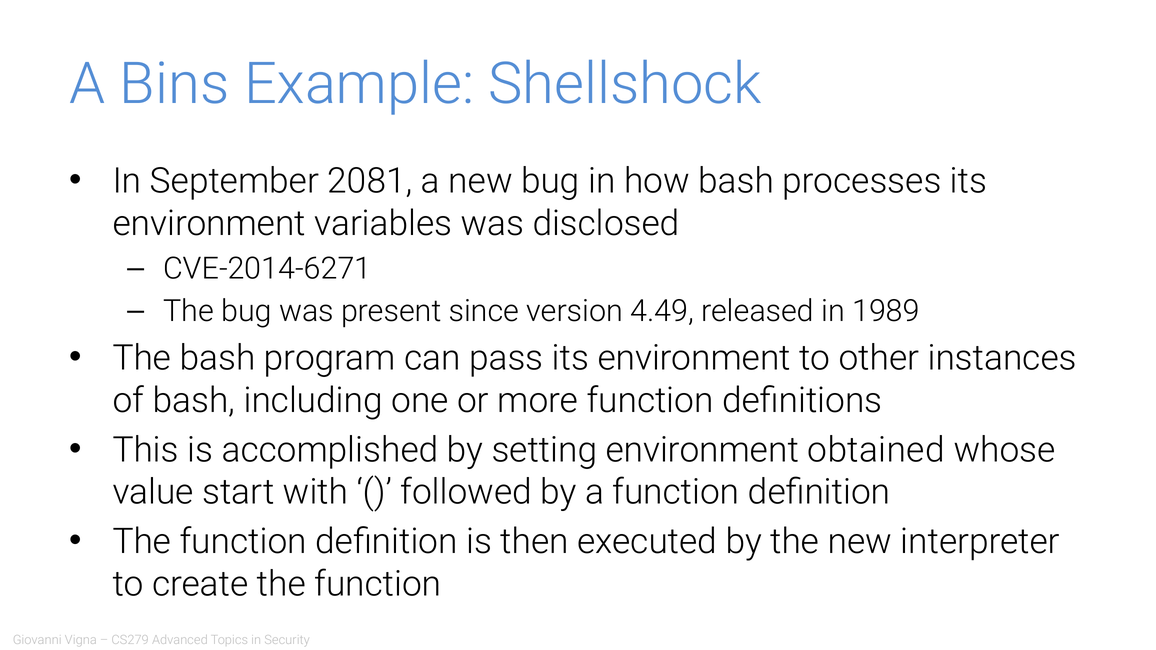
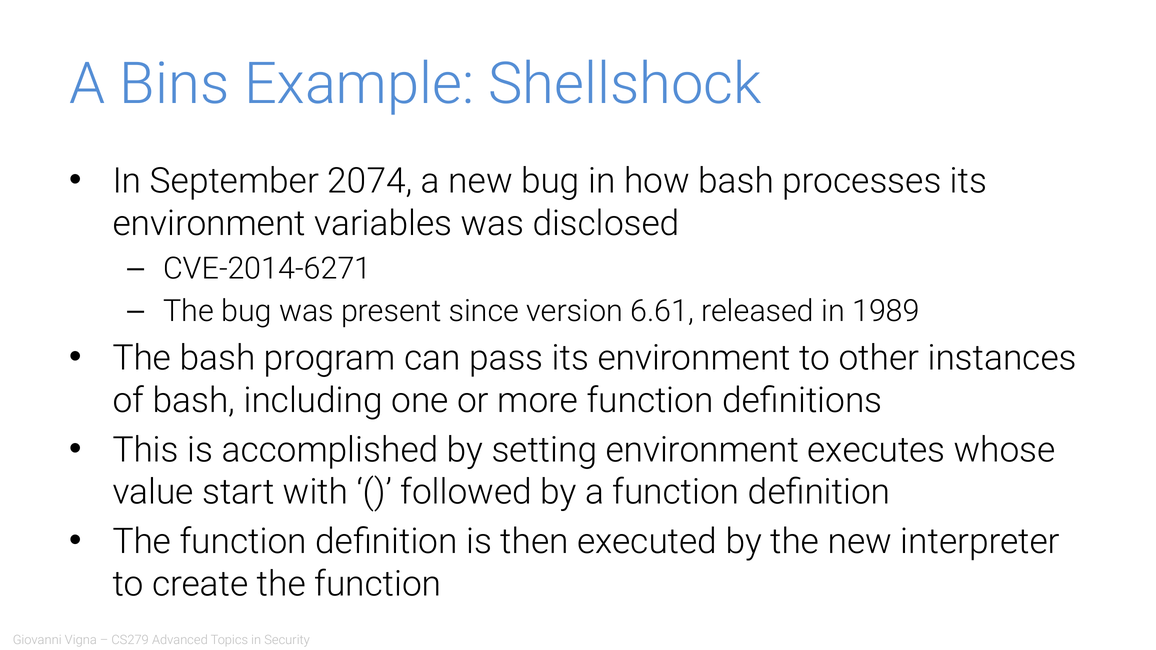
2081: 2081 -> 2074 (370, 181)
4.49: 4.49 -> 6.61 (662, 311)
obtained: obtained -> executes (876, 450)
